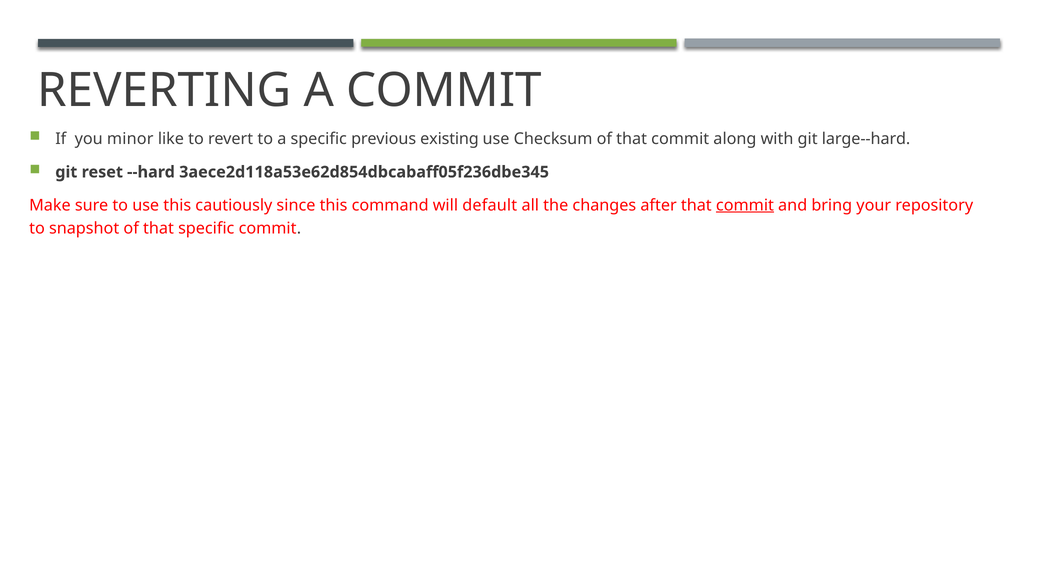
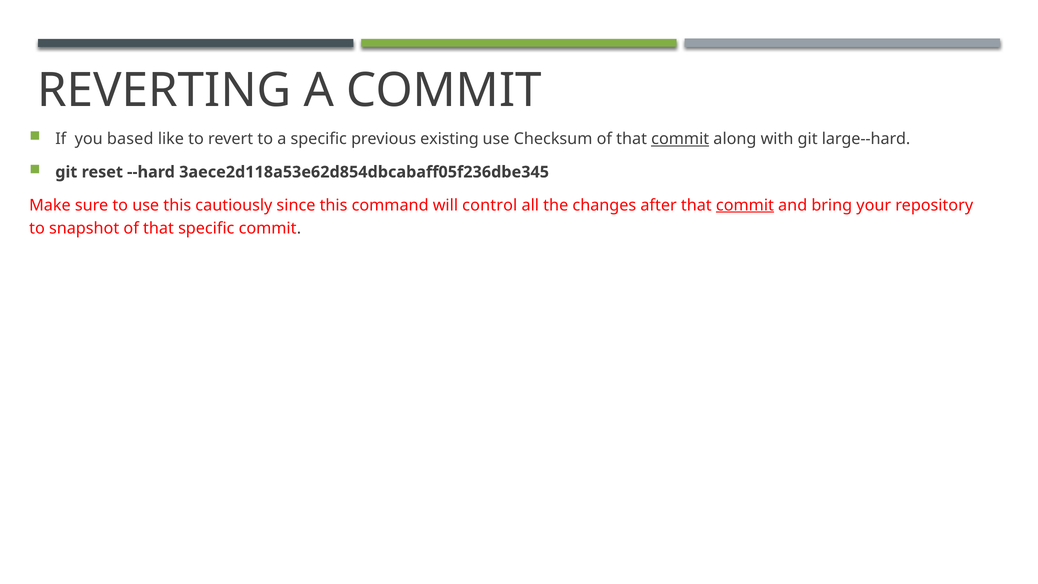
minor: minor -> based (130, 139)
commit underline: none -> present (680, 139)
default: default -> control (490, 205)
